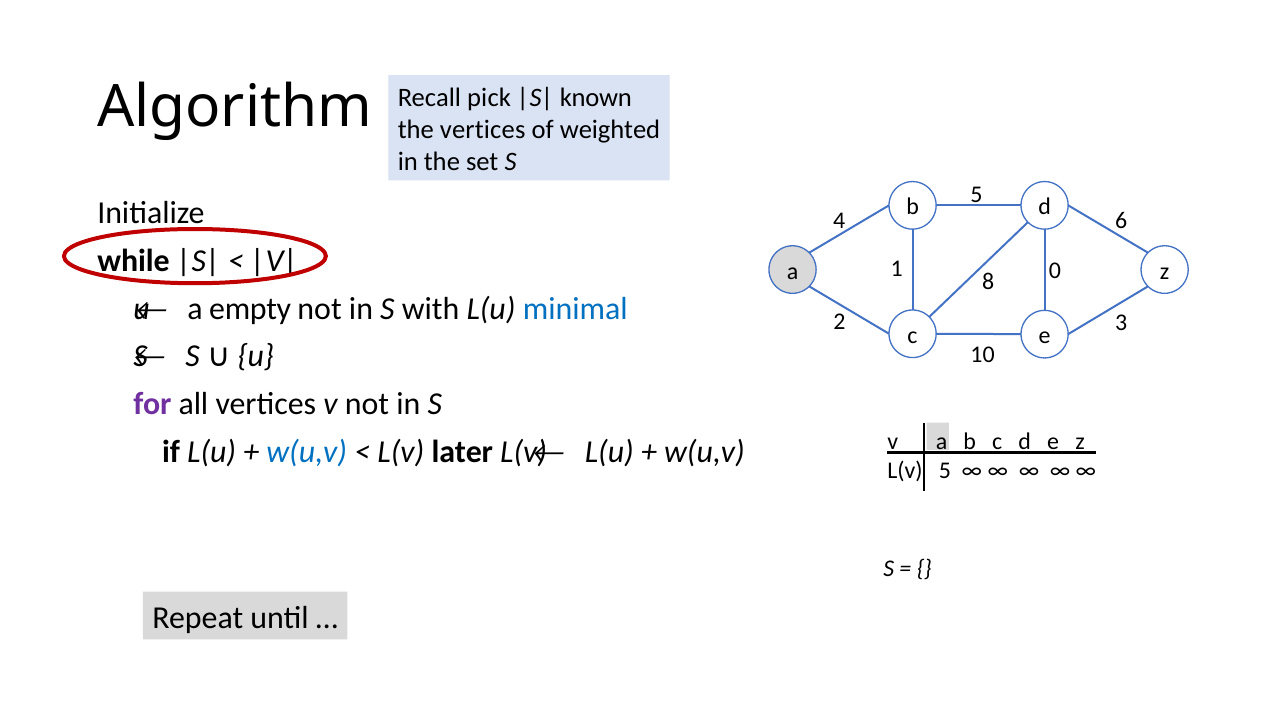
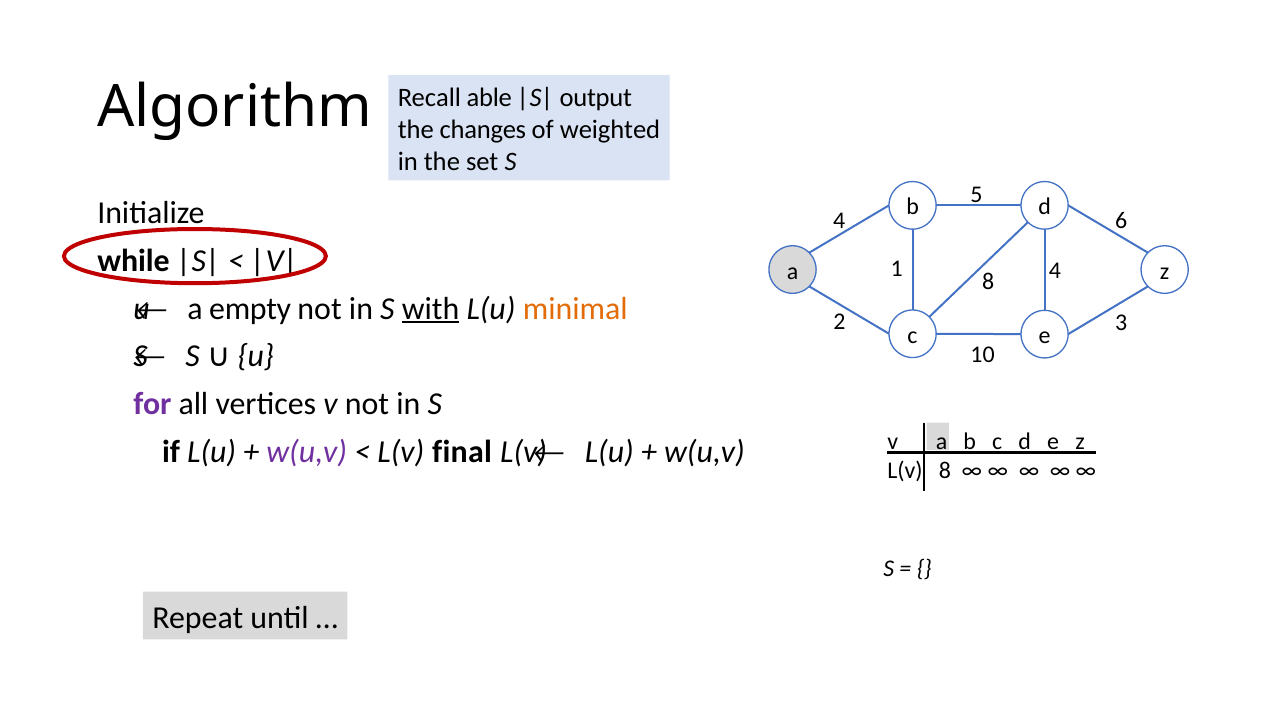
pick: pick -> able (489, 98)
known: known -> output (596, 98)
the vertices: vertices -> changes (483, 130)
8 0: 0 -> 4 (1055, 271)
with underline: none -> present (431, 308)
minimal colour: blue -> orange (575, 308)
w(u,v colour: blue -> purple (307, 452)
later: later -> final (462, 452)
L(v 5: 5 -> 8 (945, 471)
